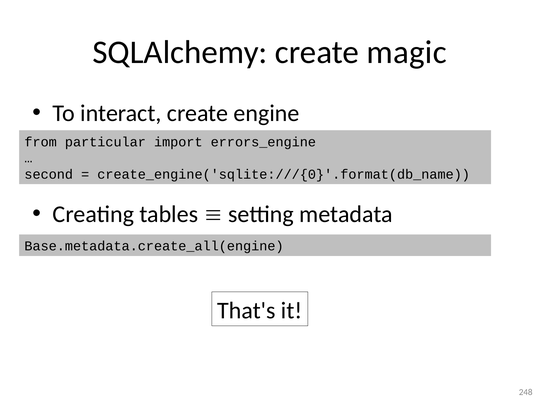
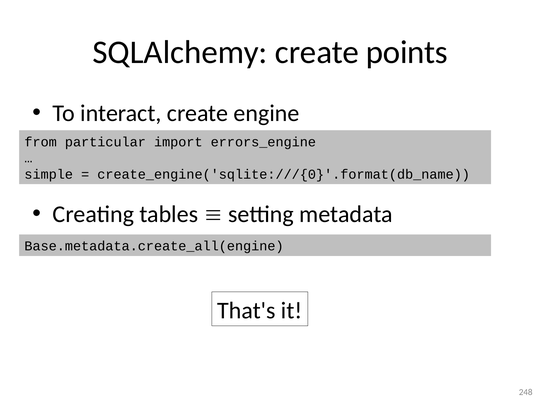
magic: magic -> points (407, 52)
second: second -> simple (49, 174)
